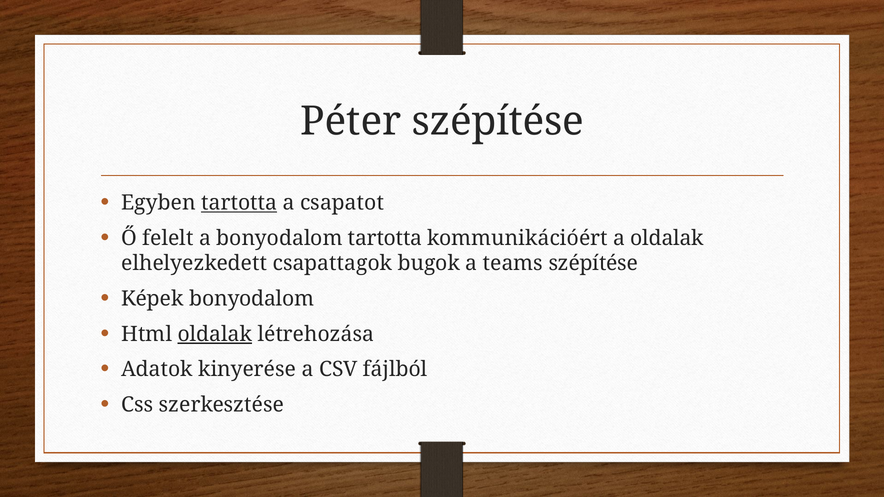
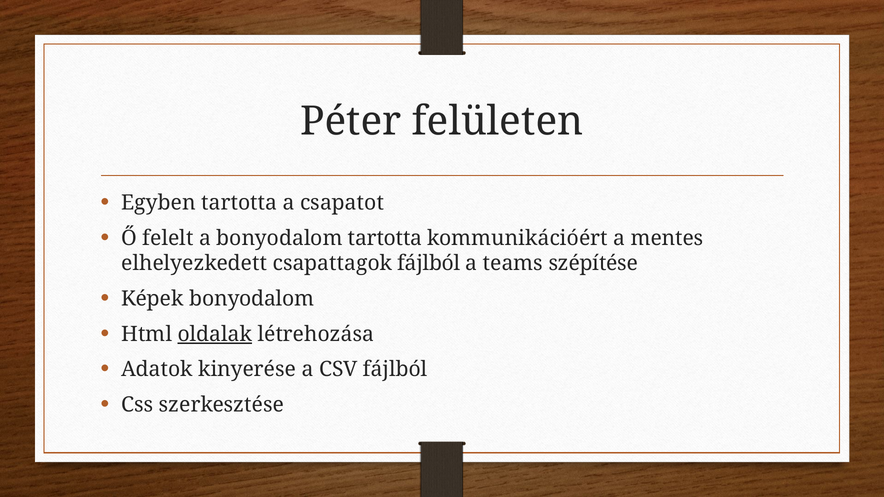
Péter szépítése: szépítése -> felületen (498, 121)
tartotta underline: present -> none (239, 203)
a oldalak: oldalak -> mentes (667, 238)
csapattagok bugok: bugok -> fájlból (429, 264)
